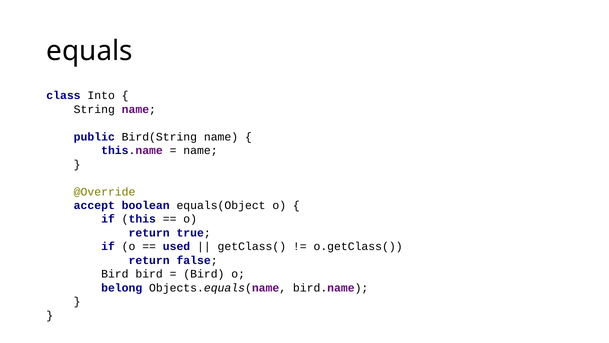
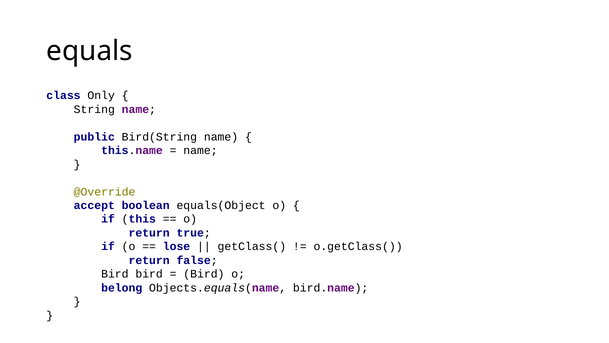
Into: Into -> Only (101, 96)
used: used -> lose (177, 246)
